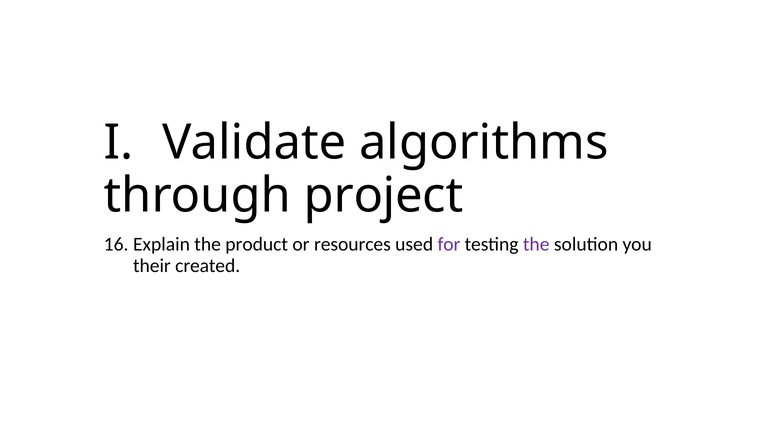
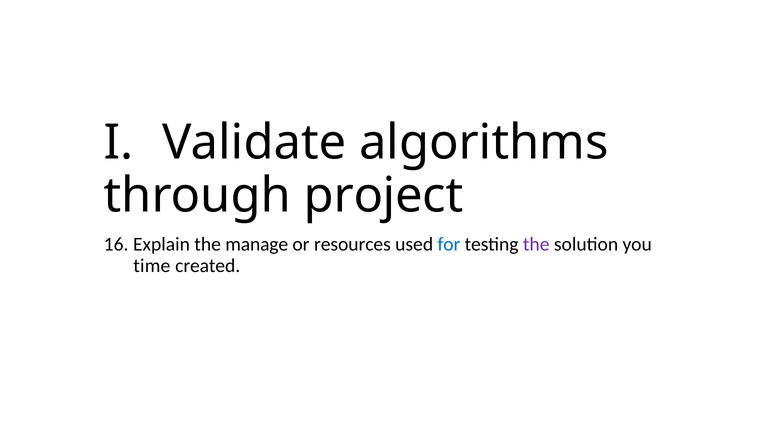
product: product -> manage (257, 245)
for colour: purple -> blue (449, 245)
their: their -> time (152, 266)
